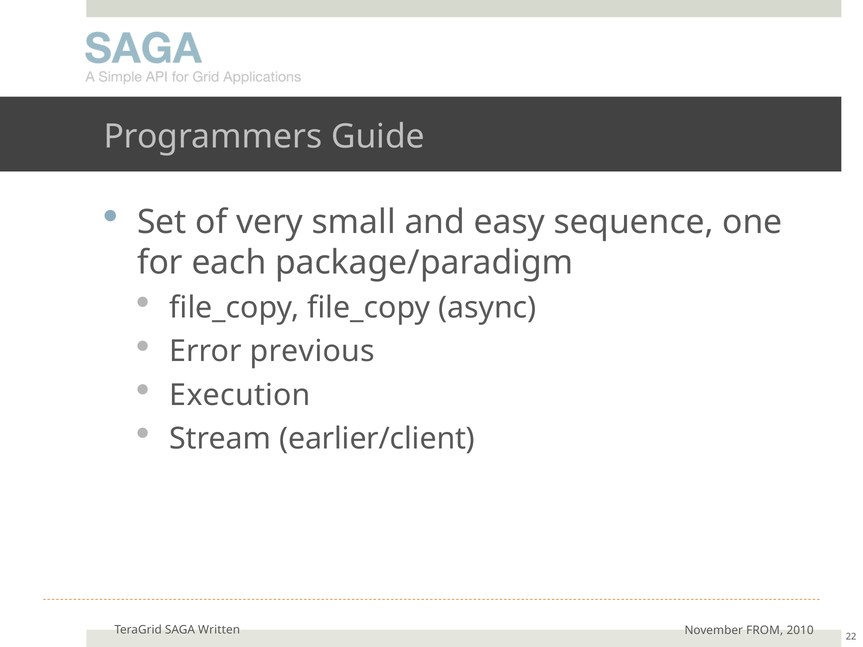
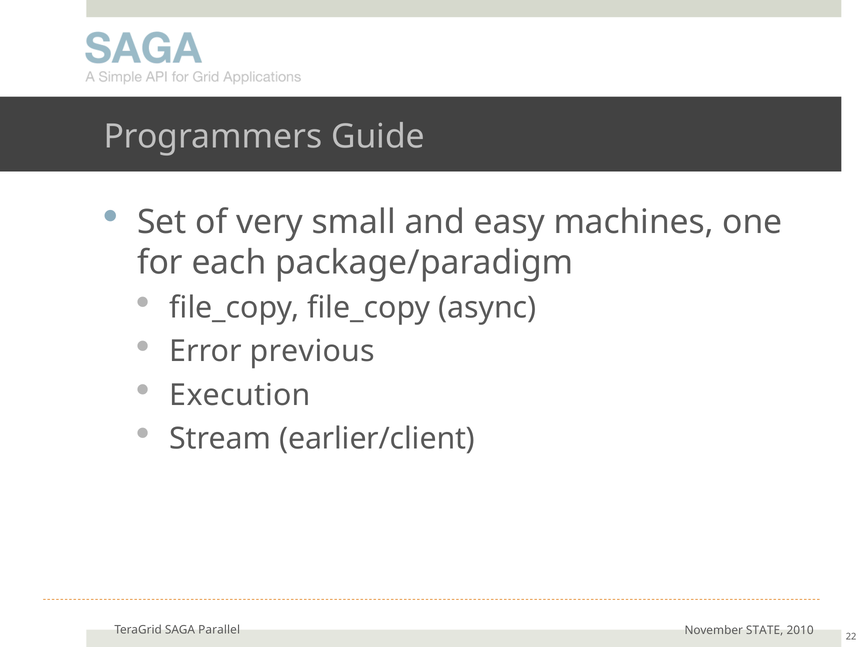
sequence: sequence -> machines (634, 222)
Written: Written -> Parallel (219, 630)
FROM: FROM -> STATE (765, 631)
